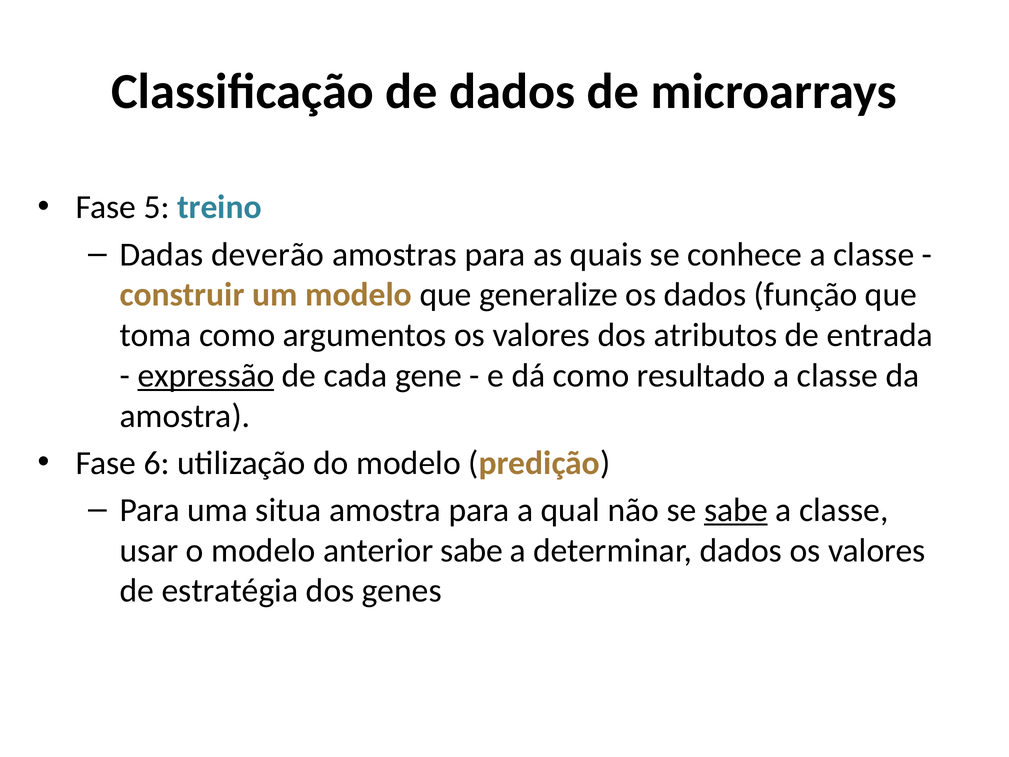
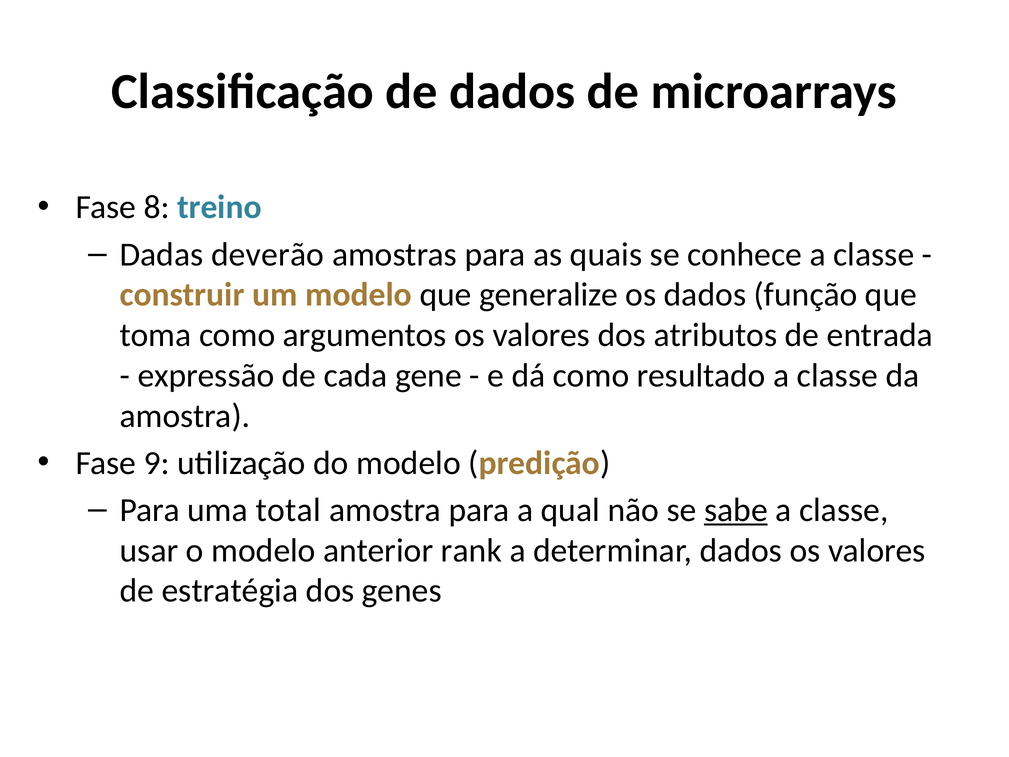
5: 5 -> 8 (157, 207)
expressão underline: present -> none (206, 375)
6: 6 -> 9 (157, 463)
situa: situa -> total (288, 510)
anterior sabe: sabe -> rank (471, 550)
